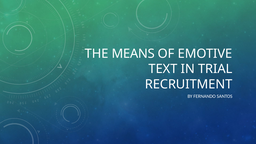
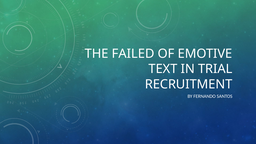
MEANS: MEANS -> FAILED (133, 54)
